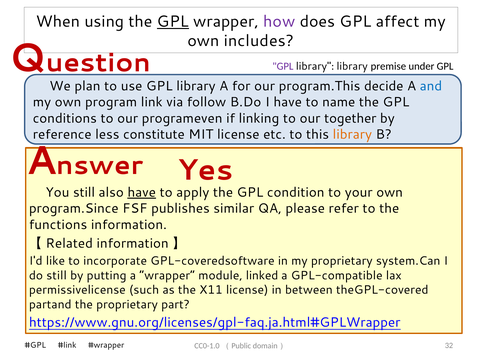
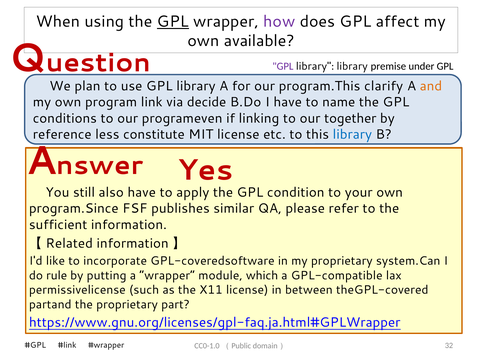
includes: includes -> available (259, 41)
decide: decide -> clarify (384, 86)
and colour: blue -> orange (431, 86)
follow: follow -> decide (207, 102)
library colour: orange -> blue (352, 134)
have underline: present -> none (142, 192)
functions: functions -> sufficient (58, 224)
do still: still -> rule (57, 275)
linked: linked -> which (262, 275)
